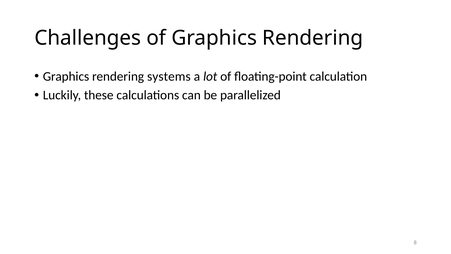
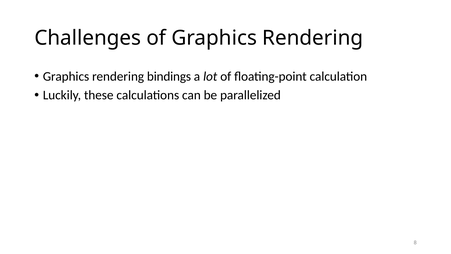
systems: systems -> bindings (169, 76)
